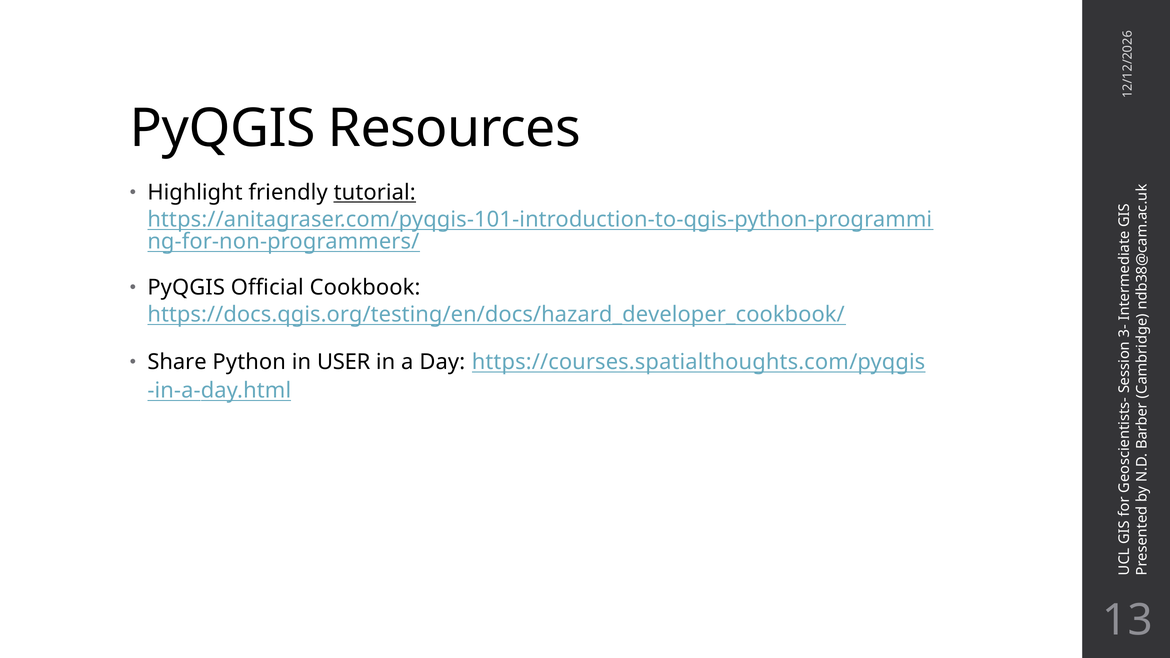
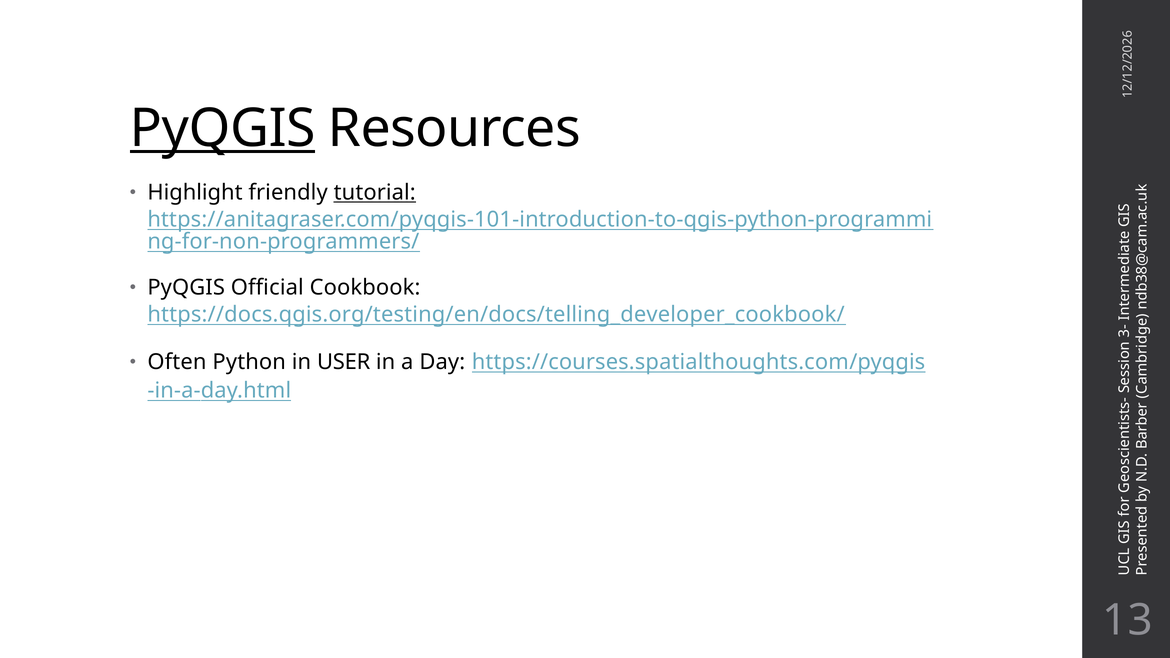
PyQGIS underline: none -> present (223, 129)
https://docs.qgis.org/testing/en/docs/hazard_developer_cookbook/: https://docs.qgis.org/testing/en/docs/hazard_developer_cookbook/ -> https://docs.qgis.org/testing/en/docs/telling_developer_cookbook/ (496, 314)
Share: Share -> Often (177, 362)
